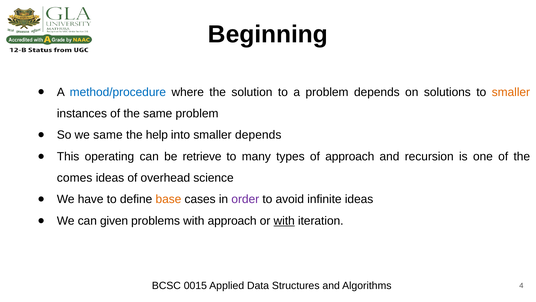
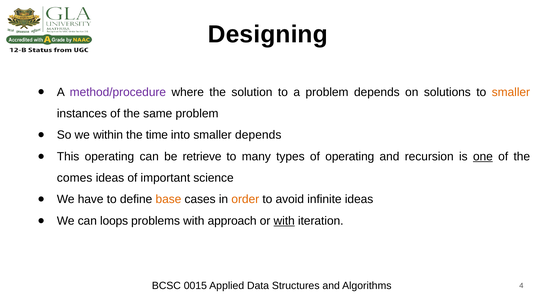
Beginning: Beginning -> Designing (268, 34)
method/procedure colour: blue -> purple (118, 92)
we same: same -> within (108, 135)
help: help -> time (157, 135)
of approach: approach -> operating (350, 156)
one underline: none -> present (483, 156)
overhead: overhead -> important (165, 178)
order colour: purple -> orange (245, 199)
given: given -> loops (114, 220)
